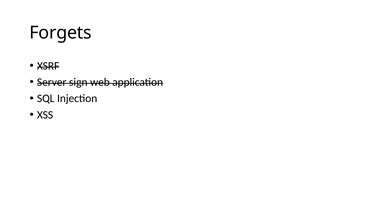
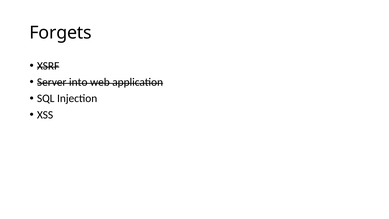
sign: sign -> into (78, 82)
